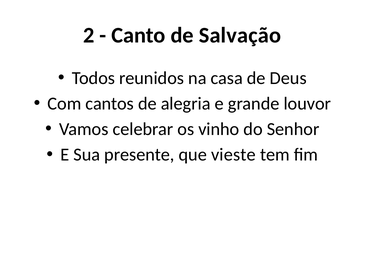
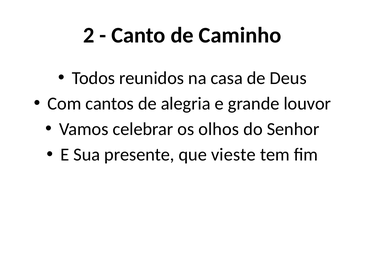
Salvação: Salvação -> Caminho (240, 35)
vinho: vinho -> olhos (219, 129)
